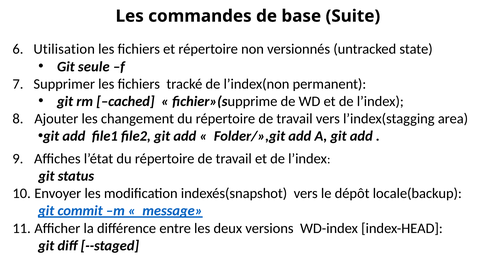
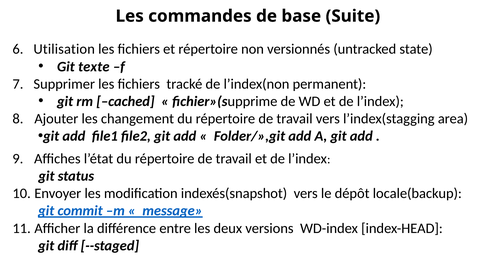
seule: seule -> texte (94, 67)
